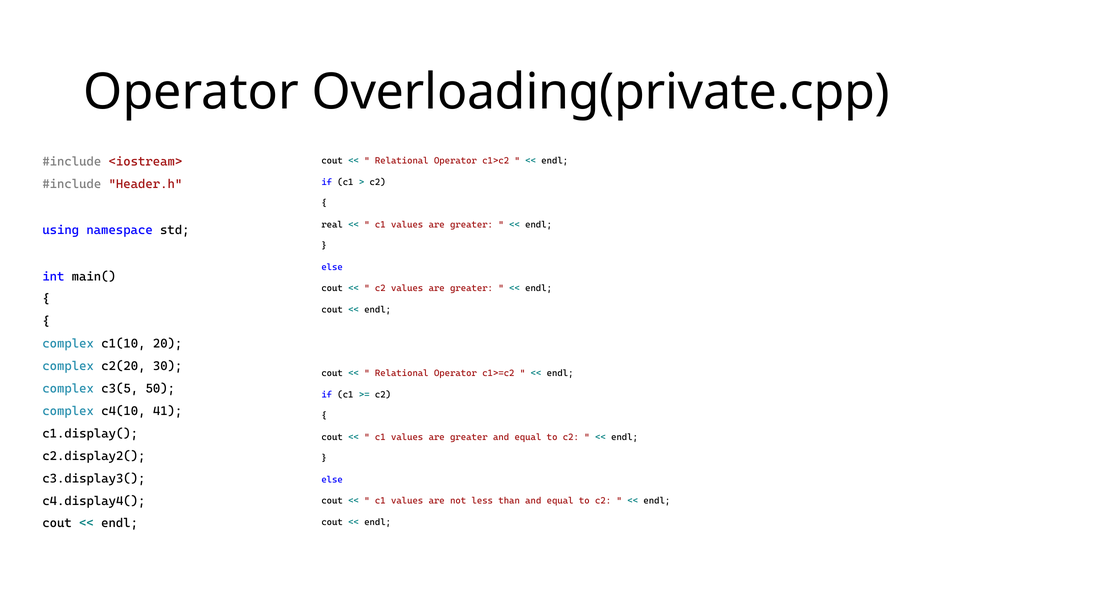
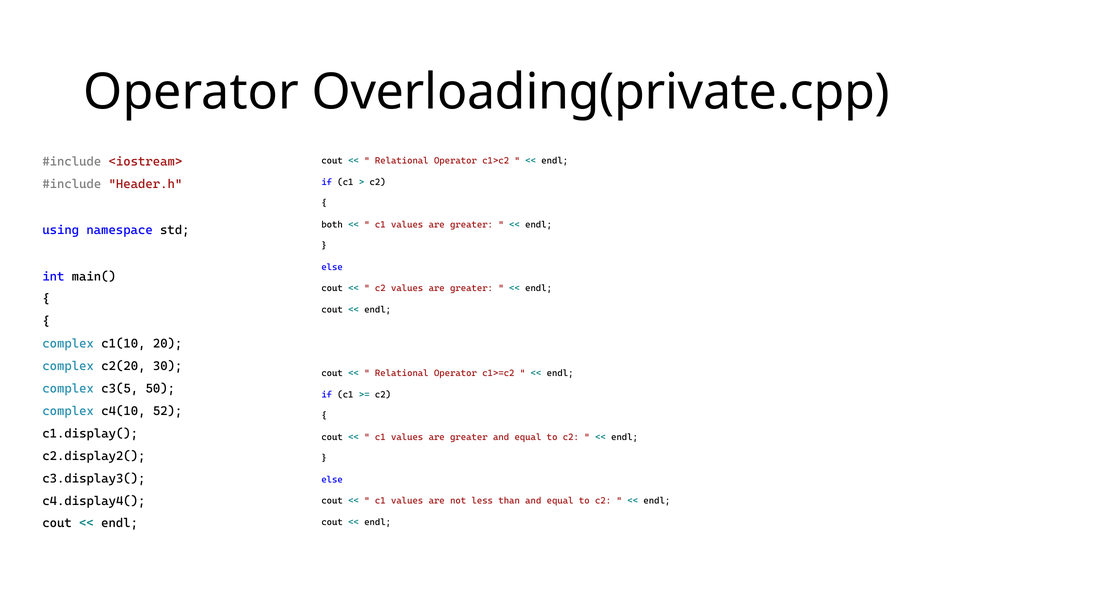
real: real -> both (332, 225)
41: 41 -> 52 (168, 411)
